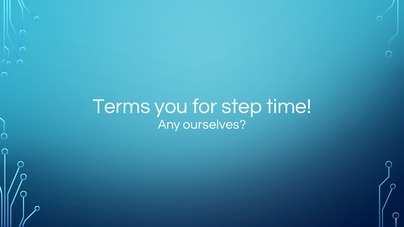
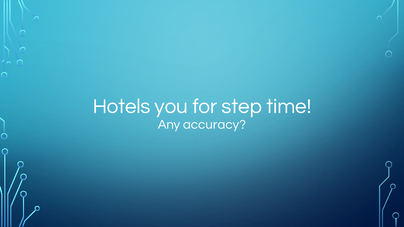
Terms: Terms -> Hotels (122, 106)
ourselves: ourselves -> accuracy (214, 125)
